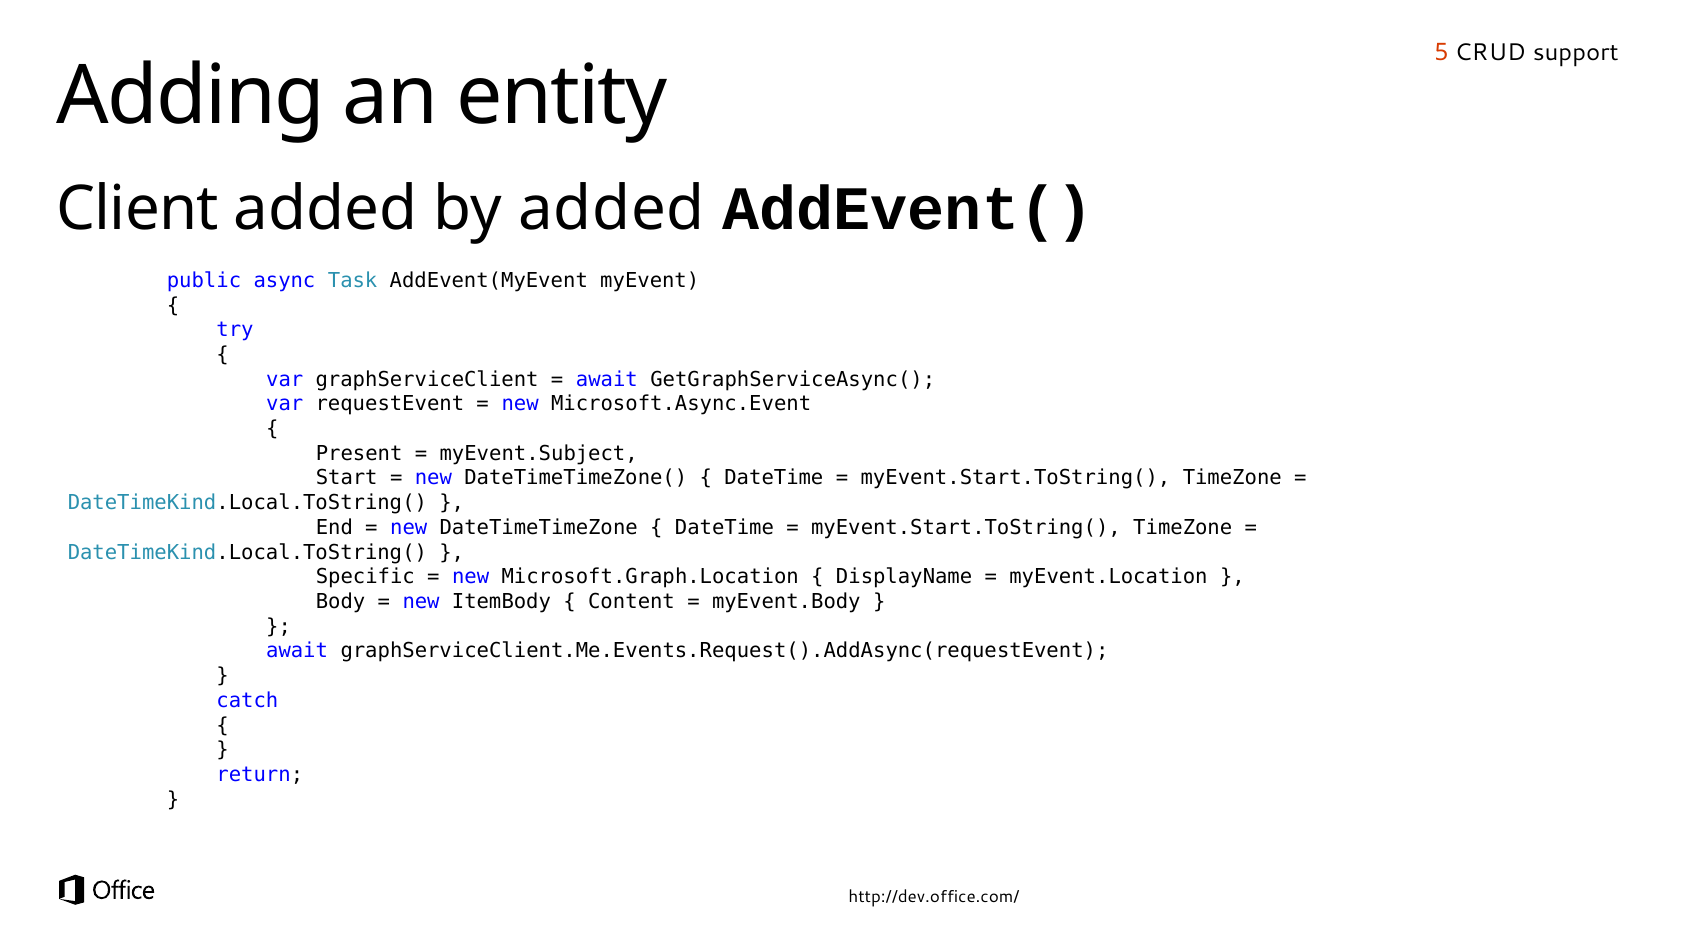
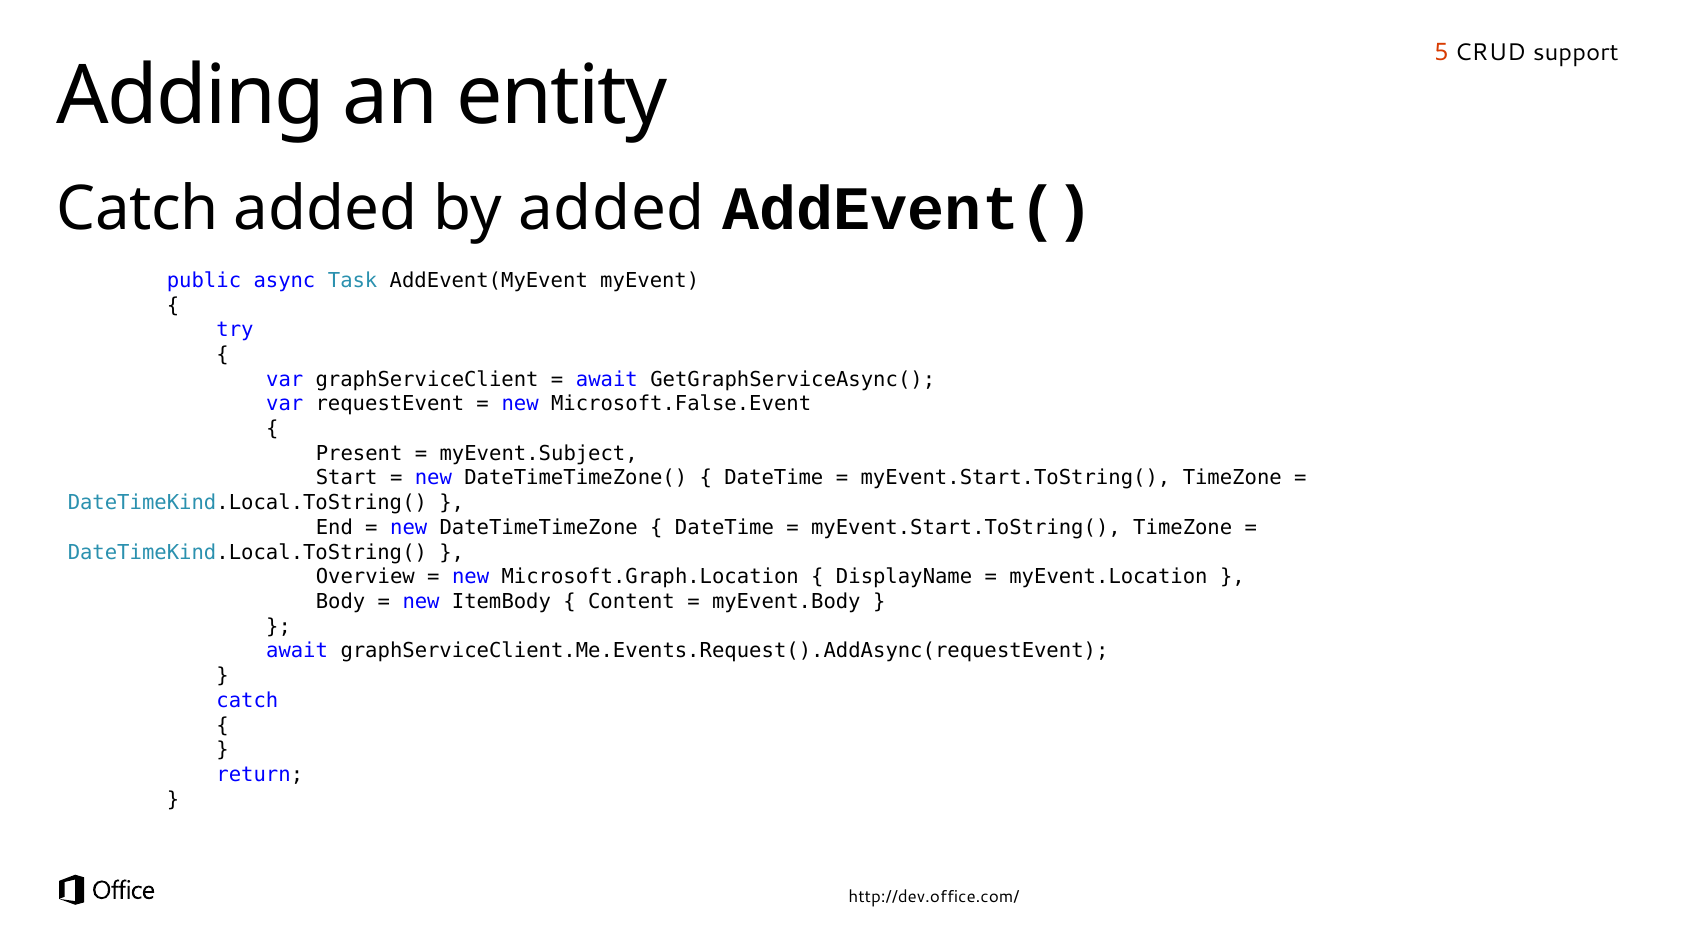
Client: Client -> Catch (138, 209)
Microsoft.Async.Event: Microsoft.Async.Event -> Microsoft.False.Event (681, 404)
Specific: Specific -> Overview (365, 577)
